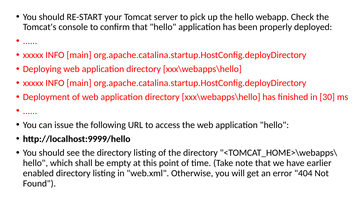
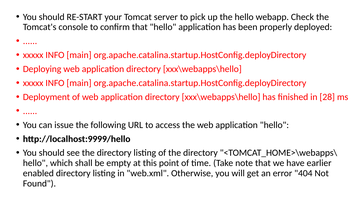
30: 30 -> 28 (327, 97)
